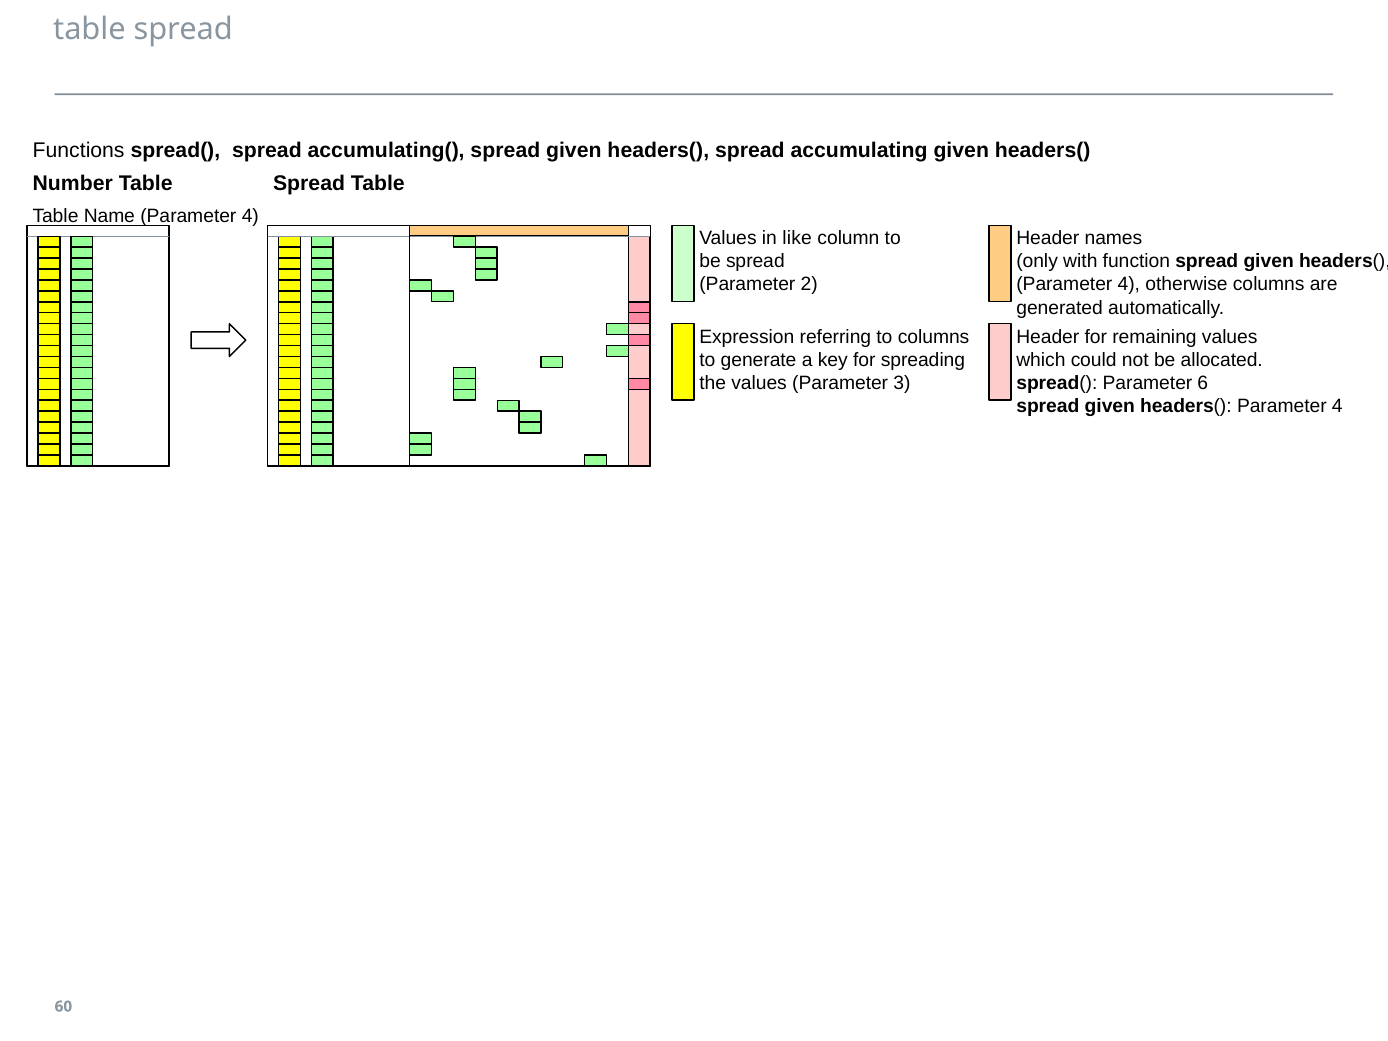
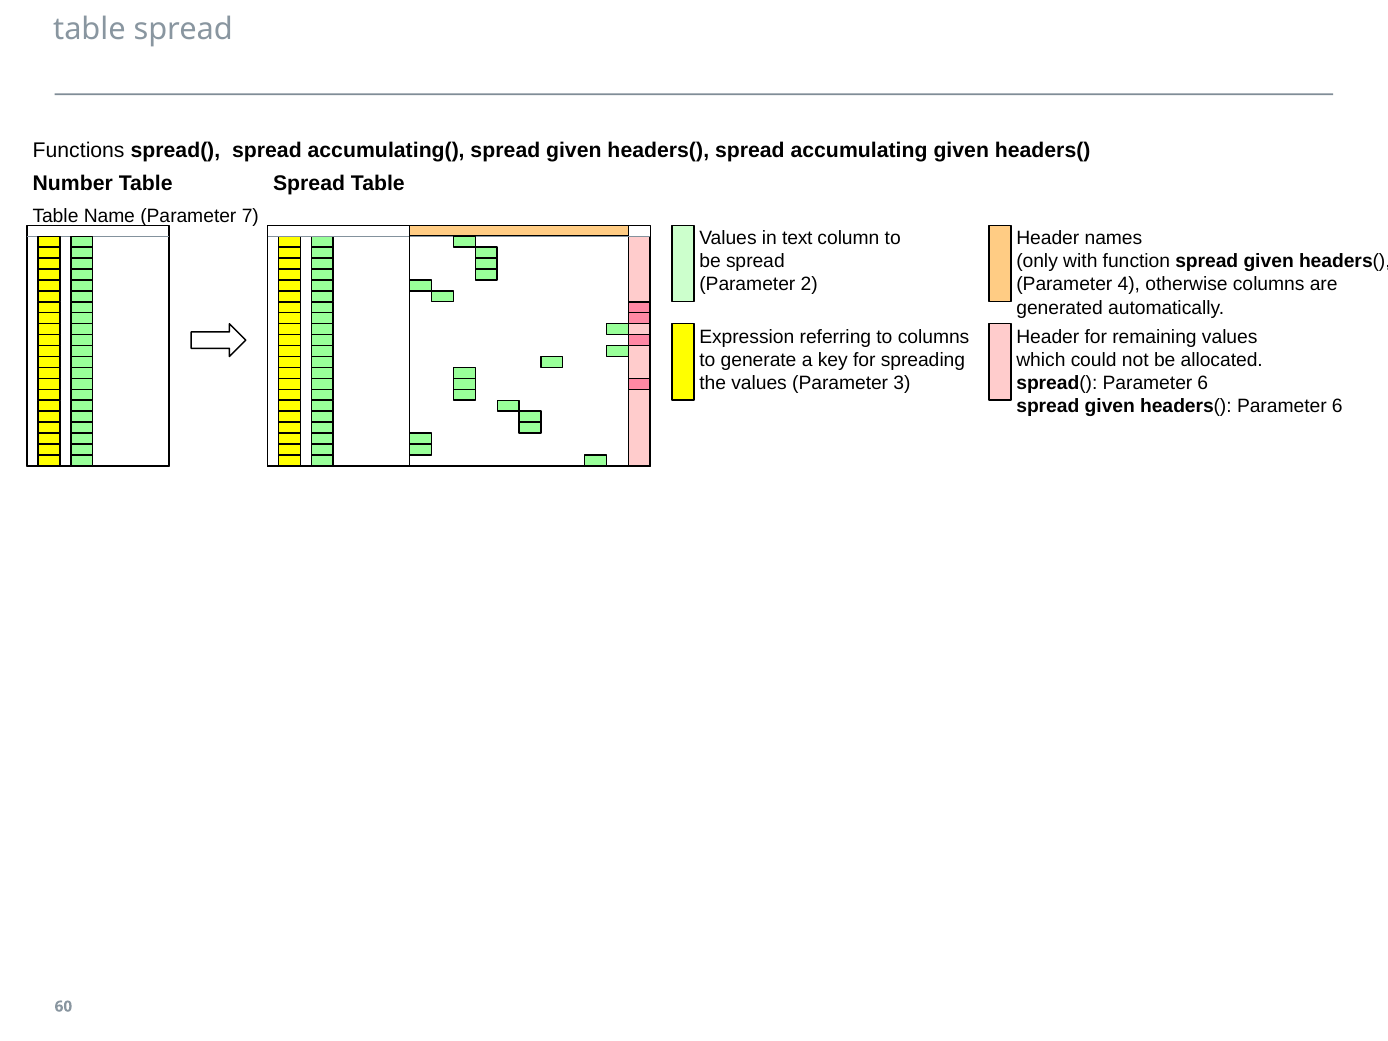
Name Parameter 4: 4 -> 7 (250, 216)
like: like -> text (797, 238)
4: 4 -> 6 (1337, 406)
